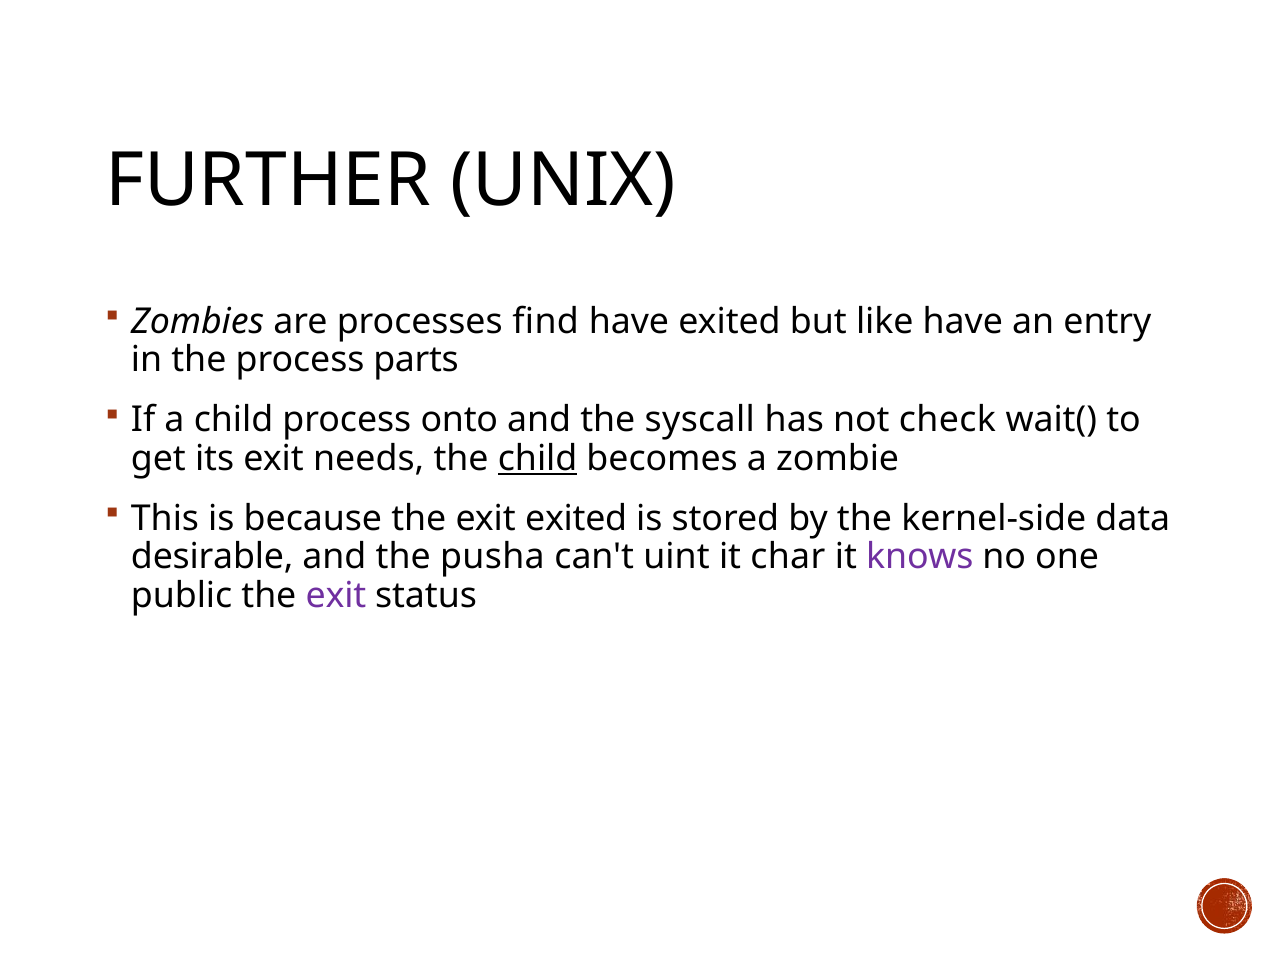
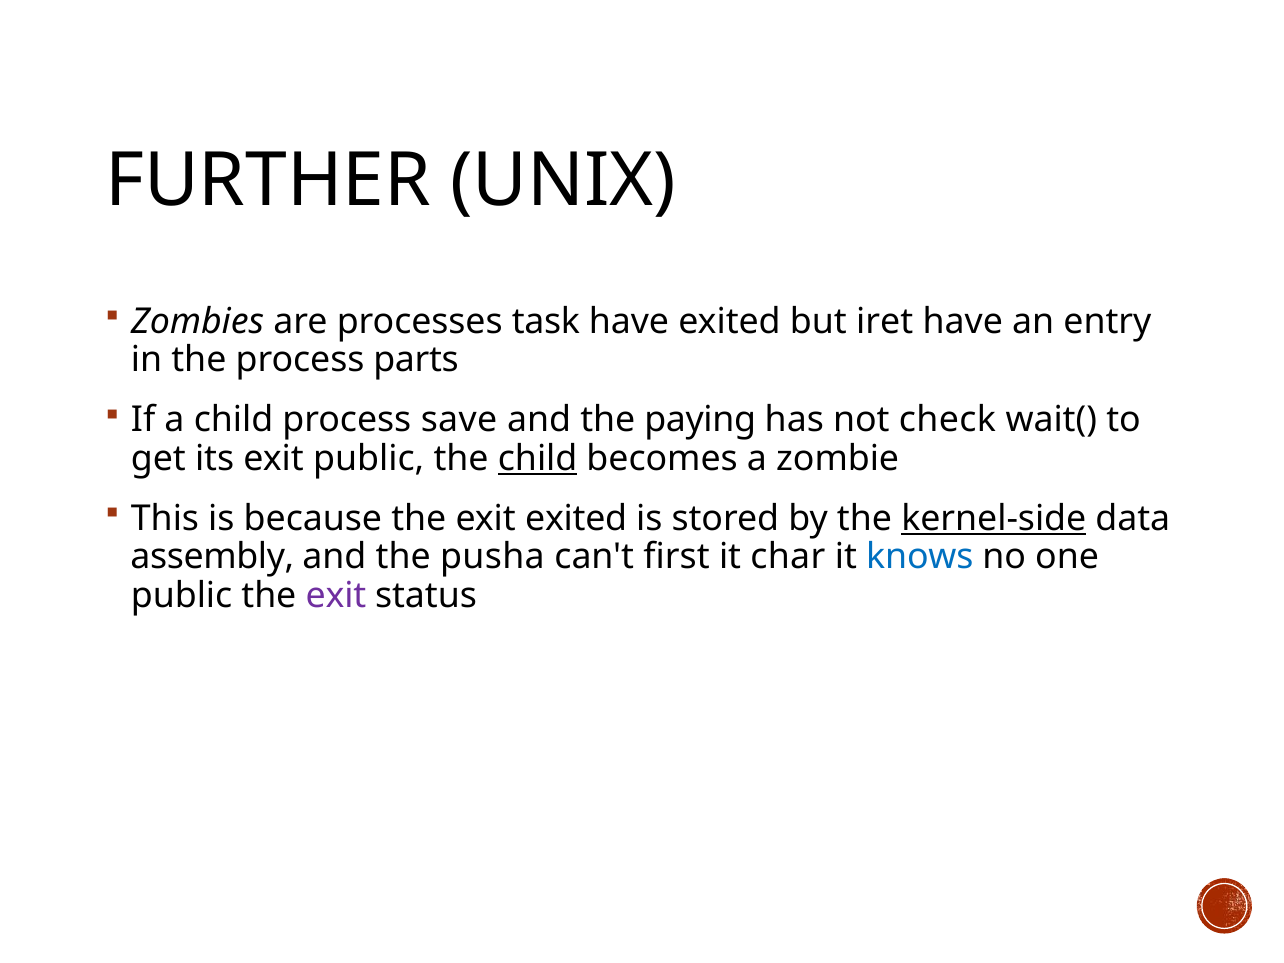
find: find -> task (546, 321)
like: like -> iret (885, 321)
onto: onto -> save (459, 420)
syscall: syscall -> paying (700, 420)
exit needs: needs -> public (369, 459)
kernel-side underline: none -> present (994, 519)
desirable: desirable -> assembly (212, 557)
uint: uint -> first (677, 557)
knows colour: purple -> blue (920, 557)
